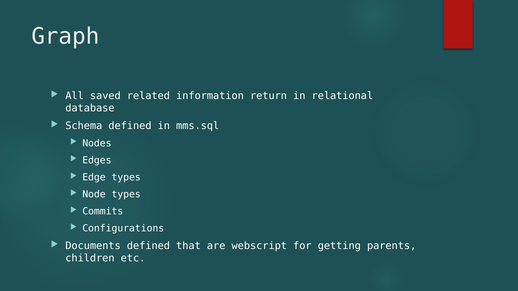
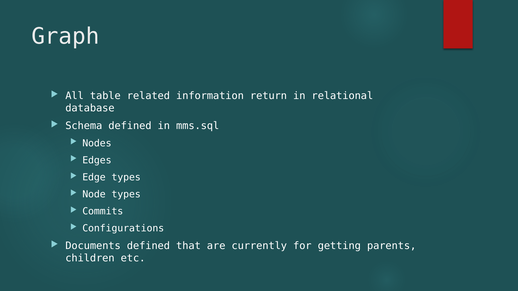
saved: saved -> table (105, 96)
webscript: webscript -> currently (259, 246)
